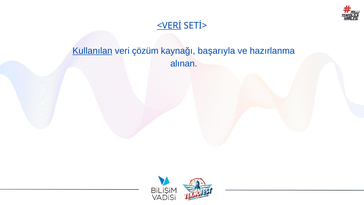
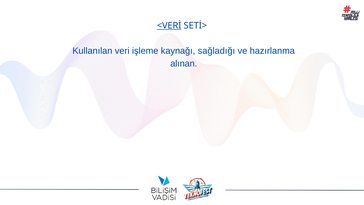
Kullanılan underline: present -> none (92, 51)
çözüm: çözüm -> işleme (145, 51)
başarıyla: başarıyla -> sağladığı (216, 51)
